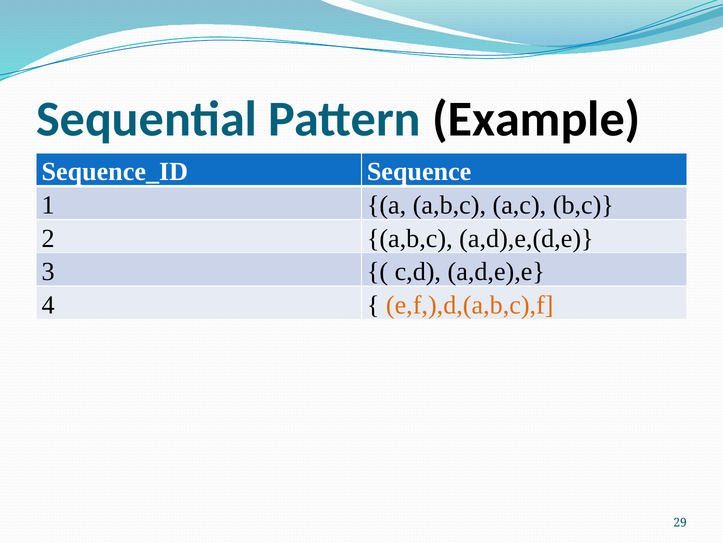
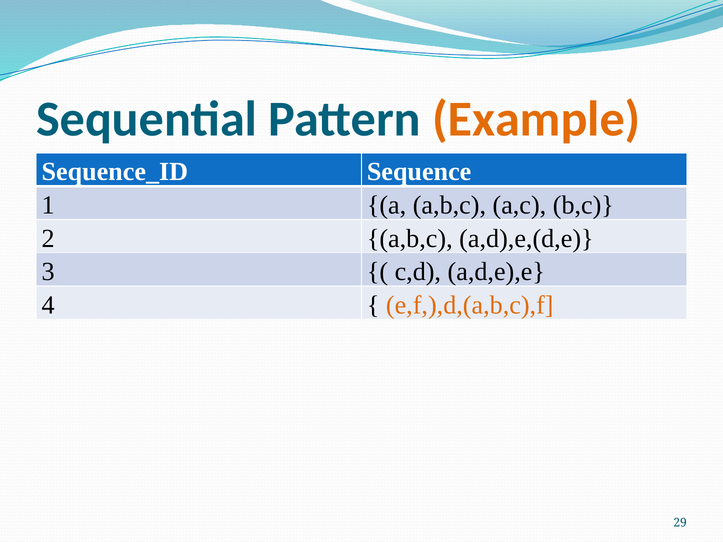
Example colour: black -> orange (536, 119)
